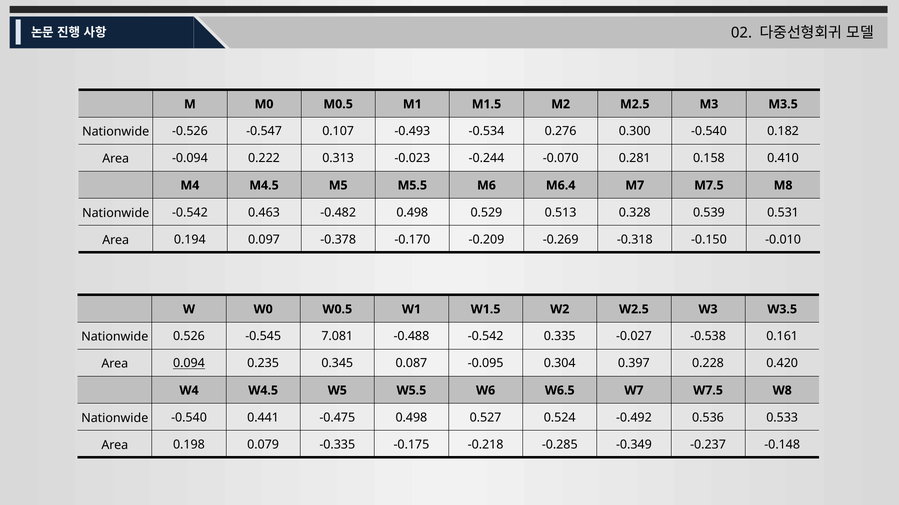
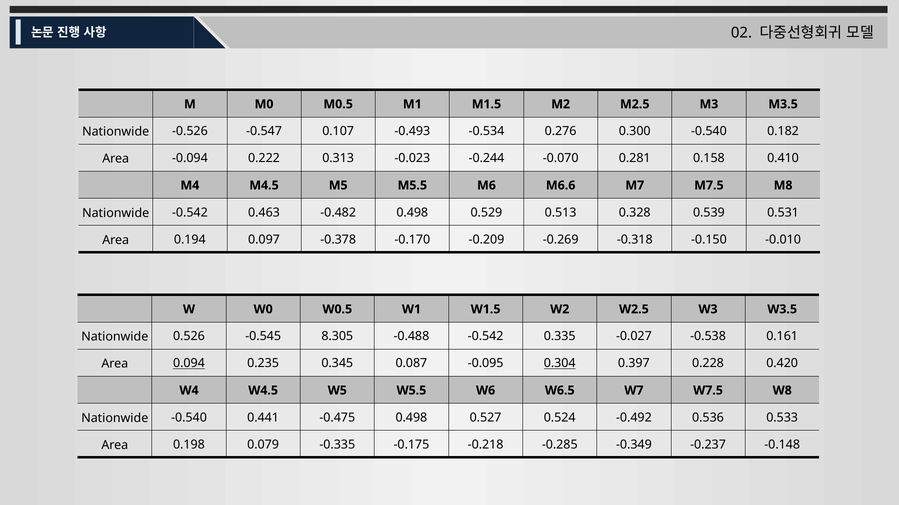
M6.4: M6.4 -> M6.6 (561, 186)
7.081: 7.081 -> 8.305 (337, 337)
0.304 underline: none -> present (560, 364)
